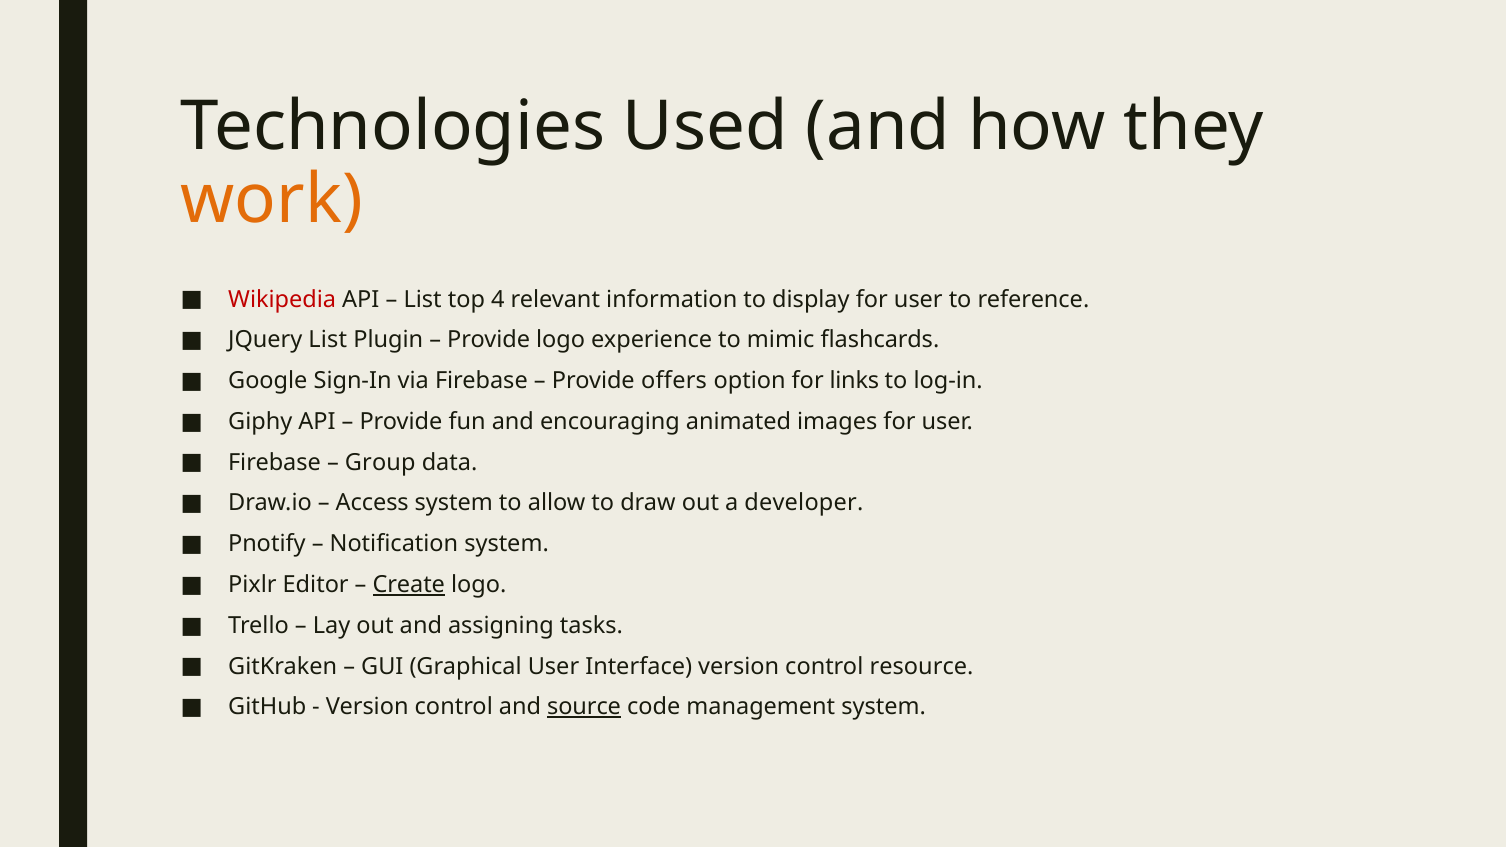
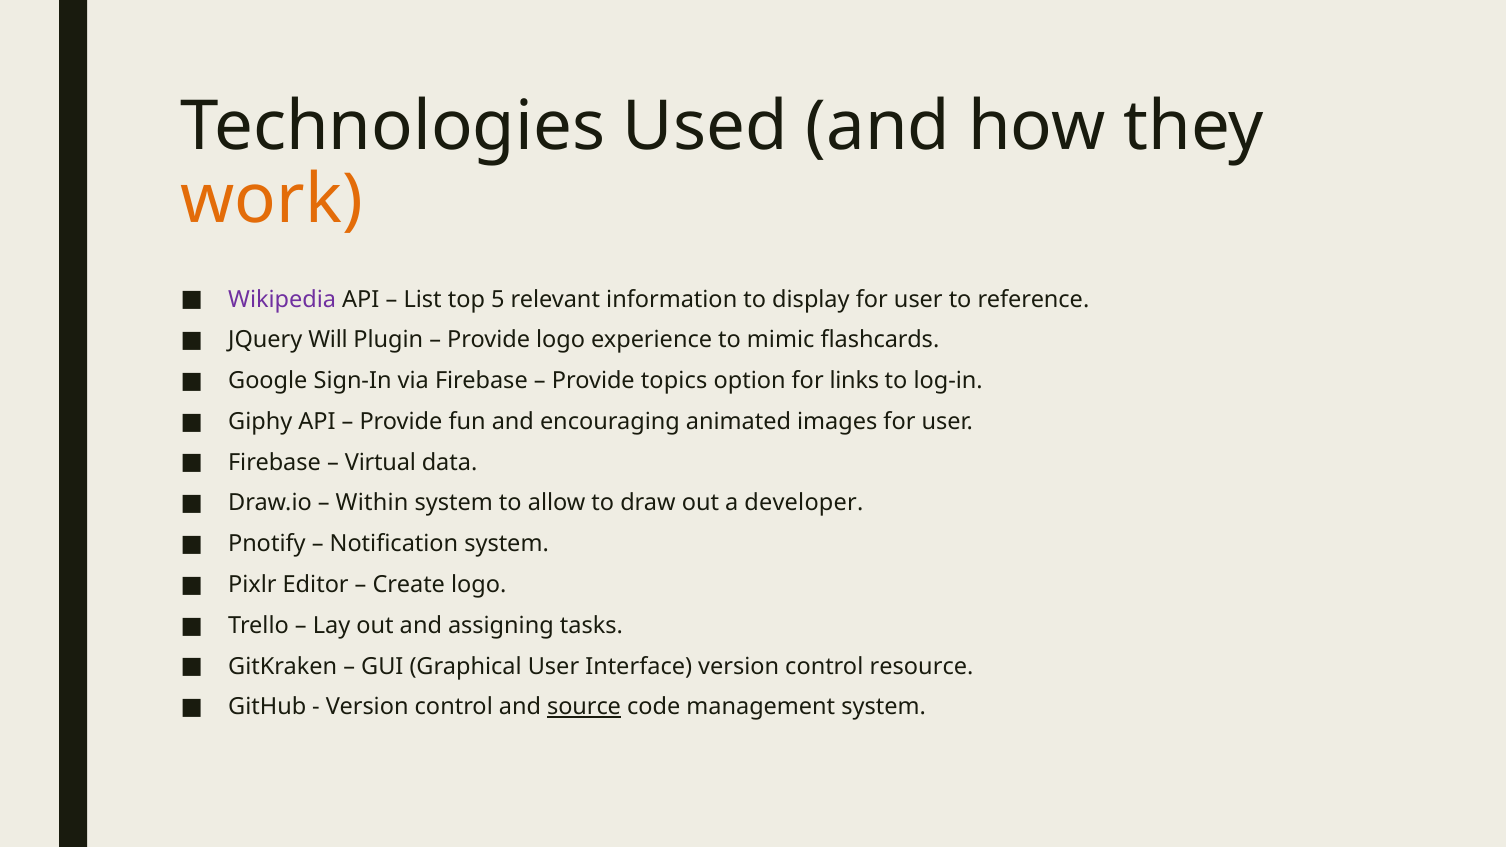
Wikipedia colour: red -> purple (282, 299)
4: 4 -> 5 (498, 299)
JQuery List: List -> Will (328, 340)
offers: offers -> topics (674, 381)
Group: Group -> Virtual (380, 462)
Access: Access -> Within (372, 503)
Create underline: present -> none (409, 585)
